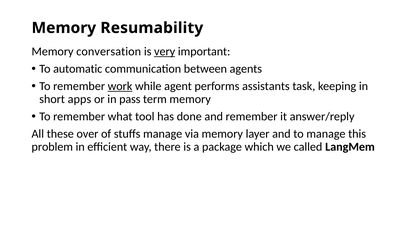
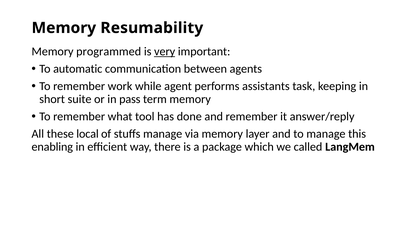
conversation: conversation -> programmed (109, 52)
work underline: present -> none (120, 86)
apps: apps -> suite (80, 99)
over: over -> local (88, 134)
problem: problem -> enabling (52, 147)
